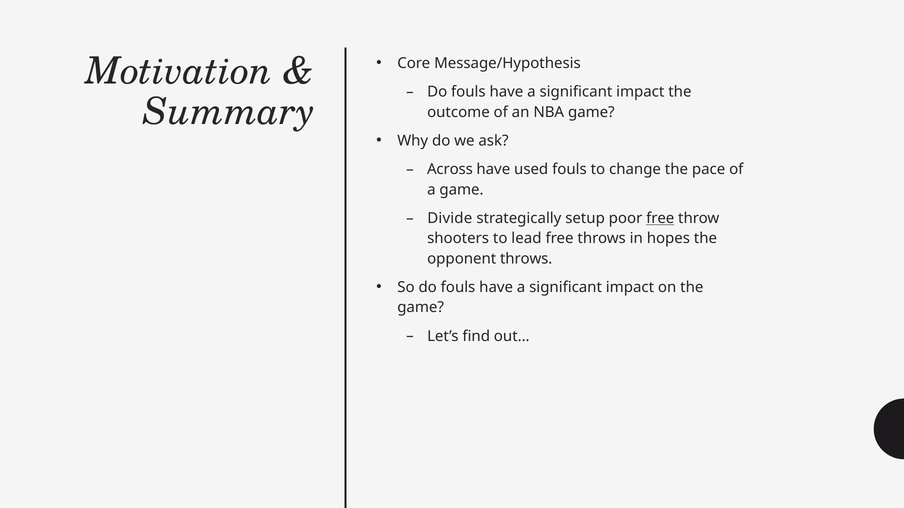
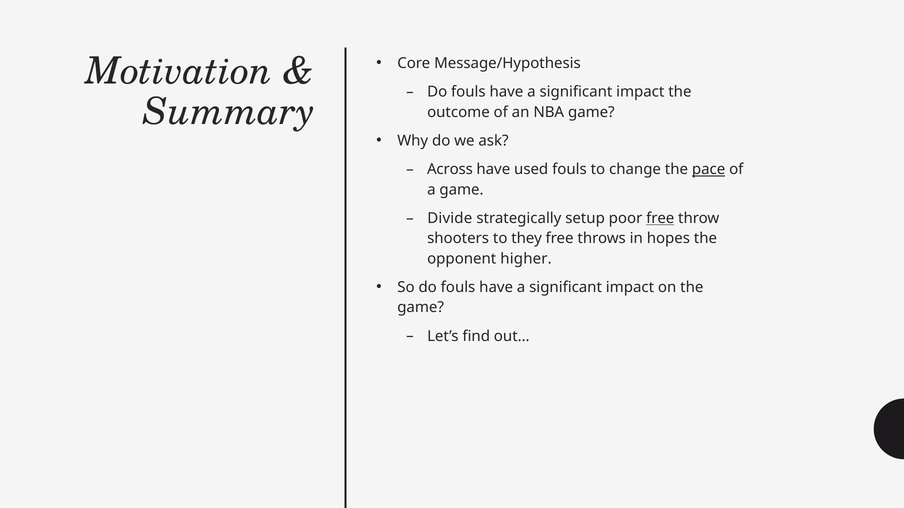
pace underline: none -> present (709, 170)
lead: lead -> they (527, 239)
opponent throws: throws -> higher (526, 259)
